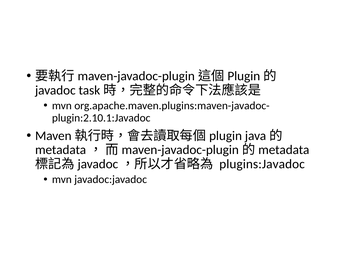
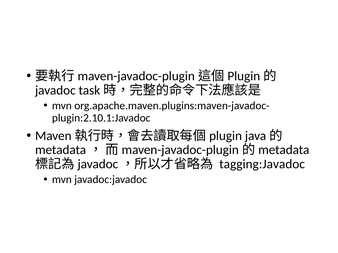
plugins:Javadoc: plugins:Javadoc -> tagging:Javadoc (262, 164)
